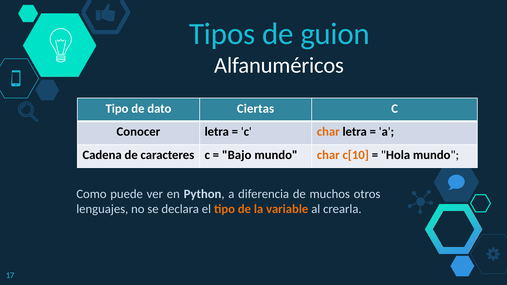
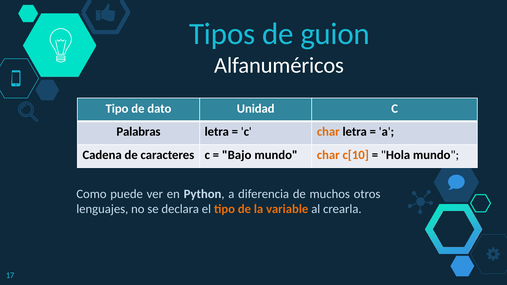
Ciertas: Ciertas -> Unidad (256, 109)
Conocer: Conocer -> Palabras (138, 132)
